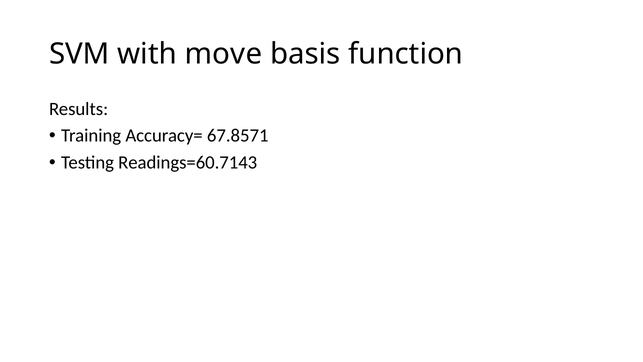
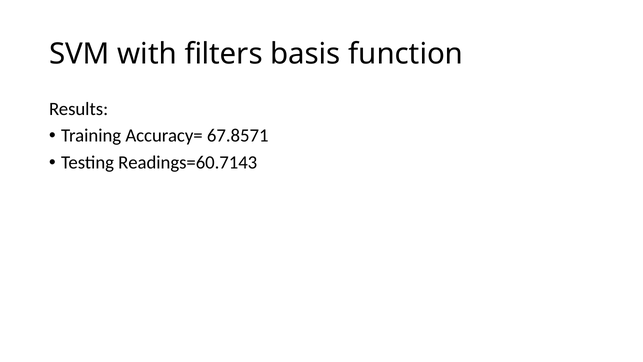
move: move -> filters (224, 54)
